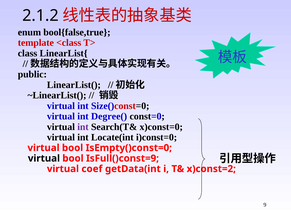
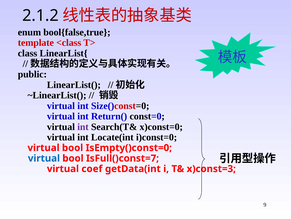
Degree(: Degree( -> Return( (109, 116)
virtual colour: black -> blue (44, 158)
IsFull()const=9: IsFull()const=9 -> IsFull()const=7 (122, 158)
x)const=2: x)const=2 -> x)const=3 (211, 168)
